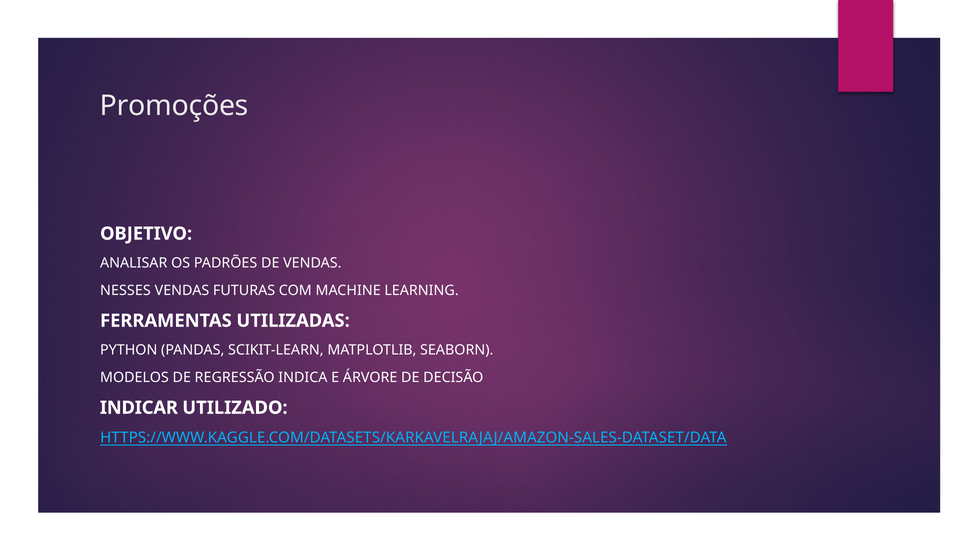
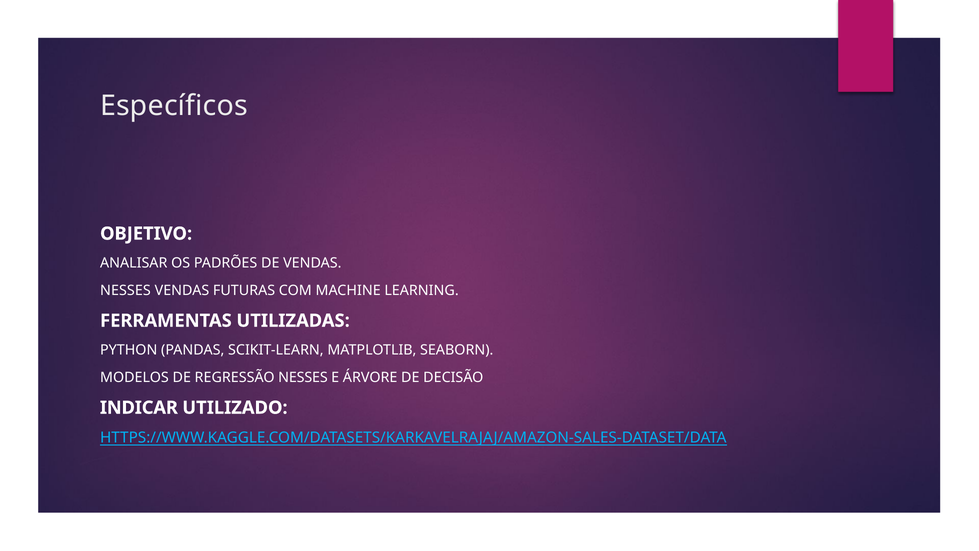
Promoções: Promoções -> Específicos (174, 106)
REGRESSÃO INDICA: INDICA -> NESSES (303, 377)
